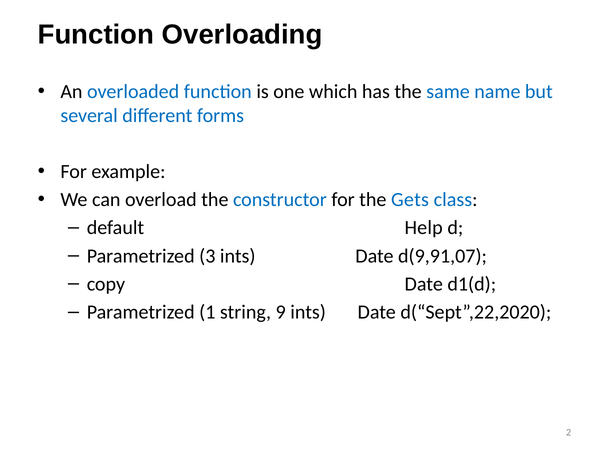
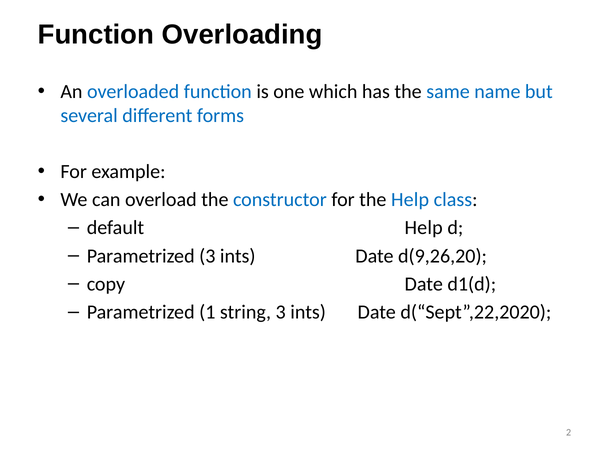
the Gets: Gets -> Help (410, 200)
d(9,91,07: d(9,91,07 -> d(9,26,20 (442, 256)
string 9: 9 -> 3 (281, 312)
